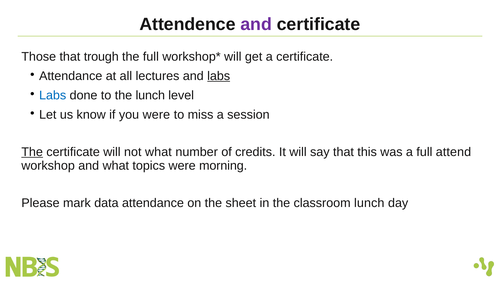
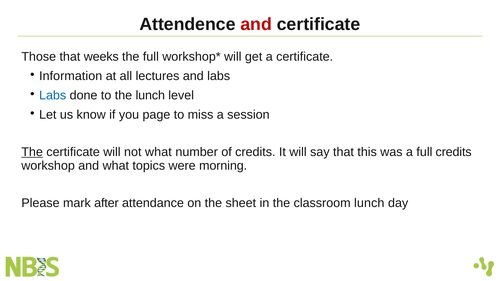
and colour: purple -> red (256, 24)
trough: trough -> weeks (101, 57)
Attendance: Attendance -> Information (71, 76)
labs underline: present -> none (219, 76)
you were: were -> page (156, 115)
full attend: attend -> credits (454, 152)
data: data -> after (106, 203)
